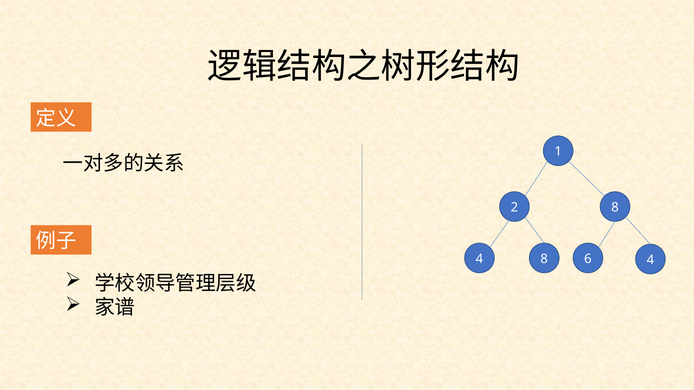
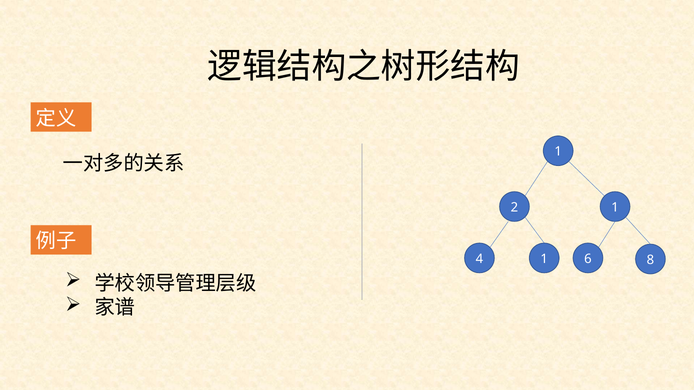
2 8: 8 -> 1 (615, 208)
4 8: 8 -> 1 (544, 259)
6 4: 4 -> 8 (650, 260)
